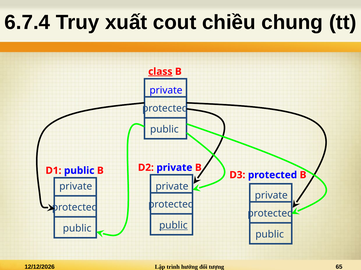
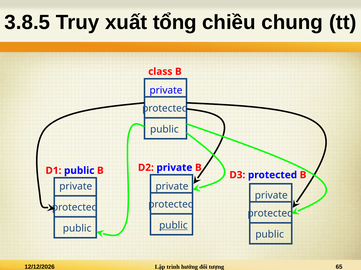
6.7.4: 6.7.4 -> 3.8.5 (27, 22)
cout: cout -> tổng (175, 22)
class underline: present -> none (160, 72)
